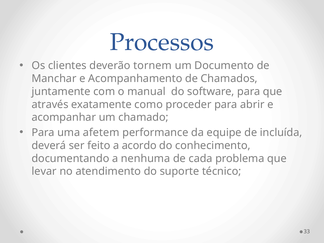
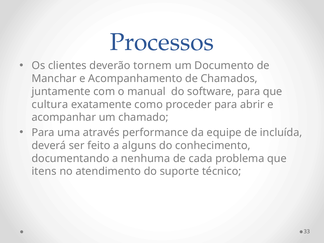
através: através -> cultura (50, 104)
afetem: afetem -> através (101, 133)
acordo: acordo -> alguns (139, 145)
levar: levar -> itens (44, 171)
